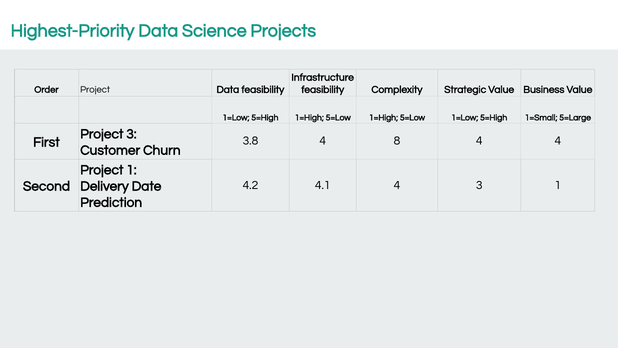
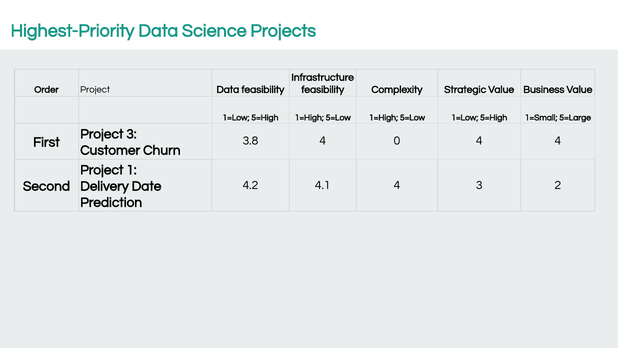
8: 8 -> 0 (397, 141)
3 1: 1 -> 2 (558, 185)
